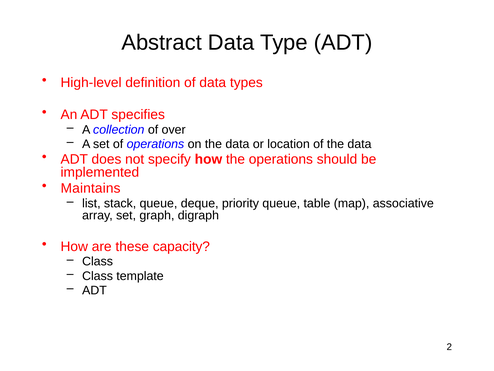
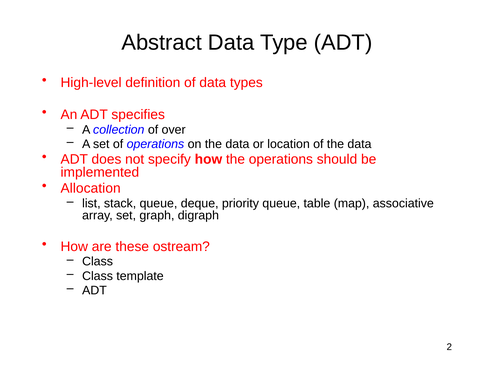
Maintains: Maintains -> Allocation (91, 188)
capacity: capacity -> ostream (181, 246)
